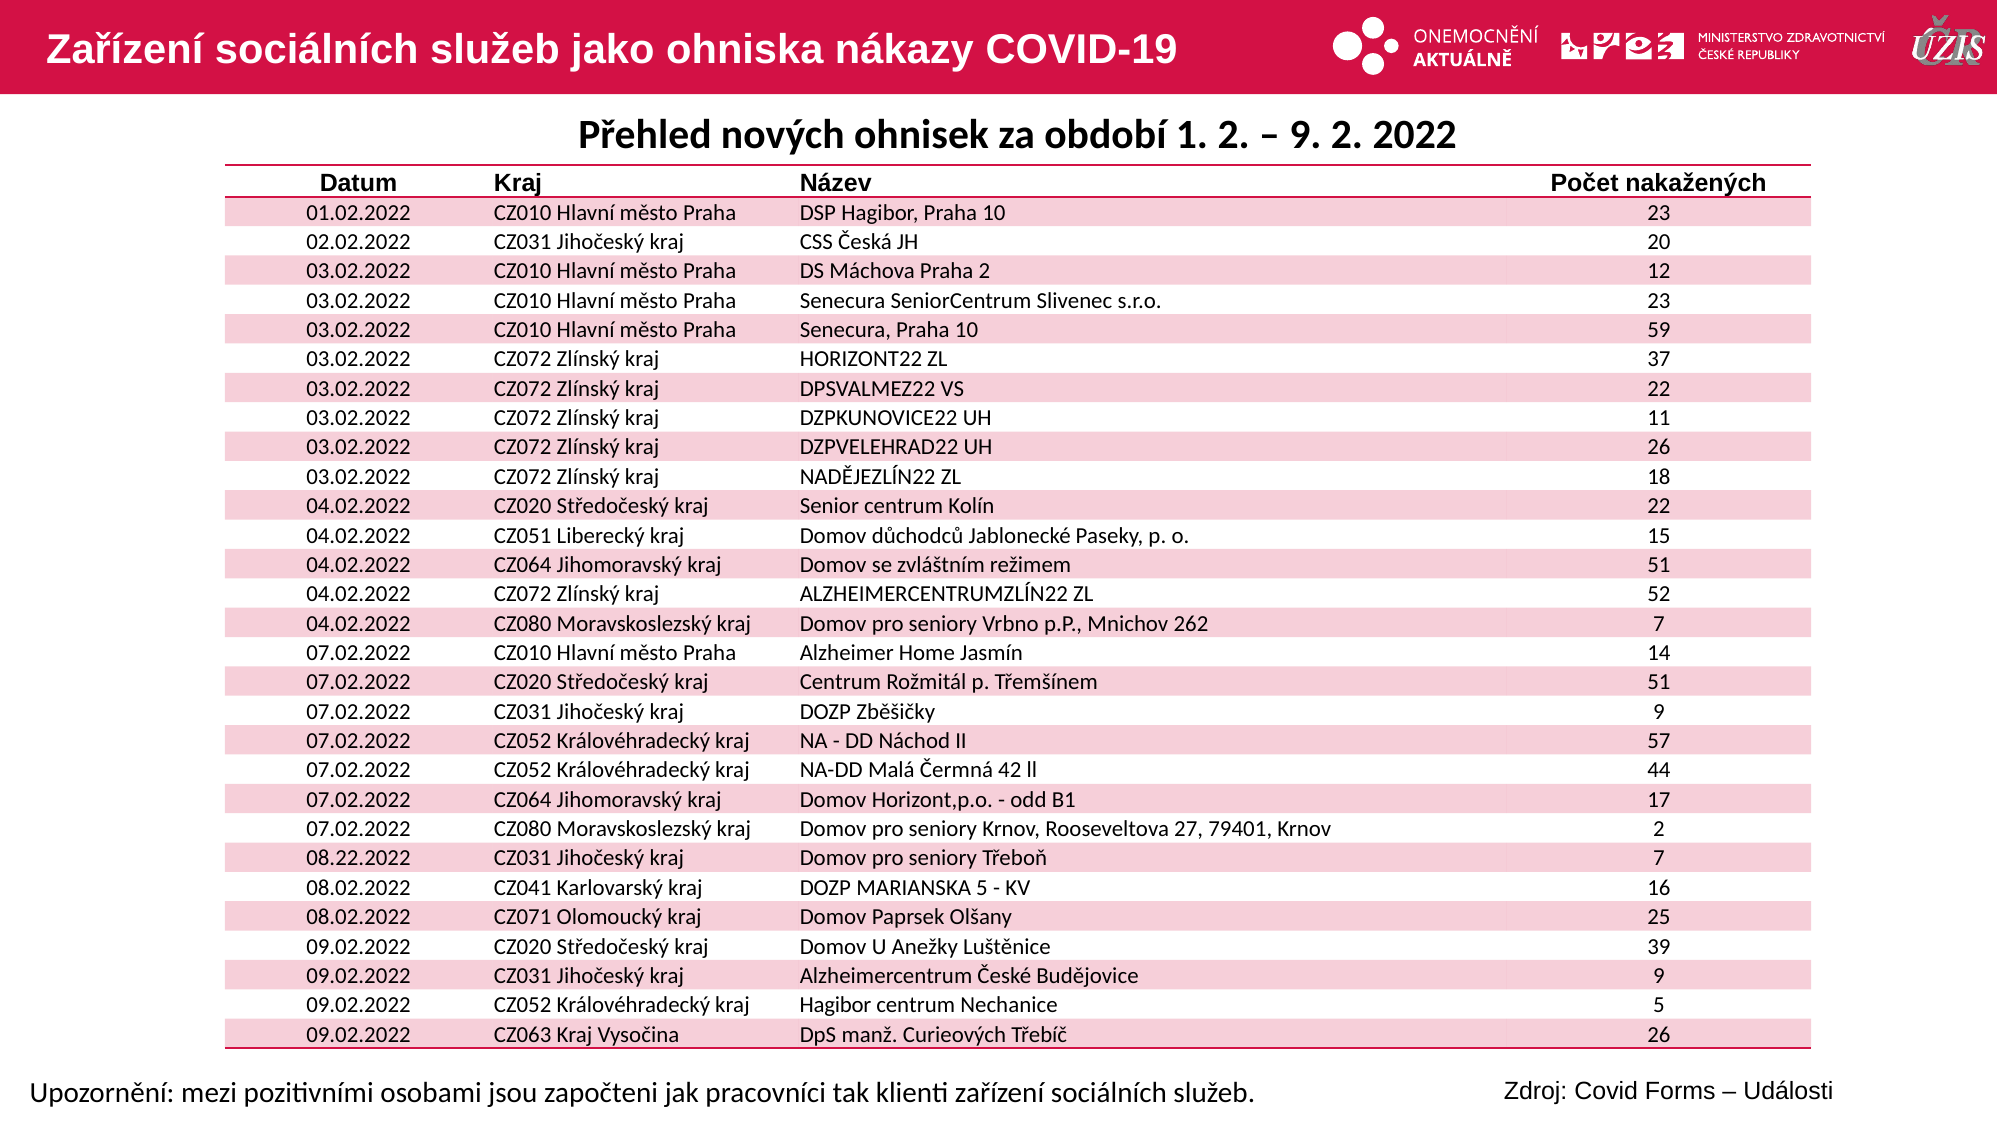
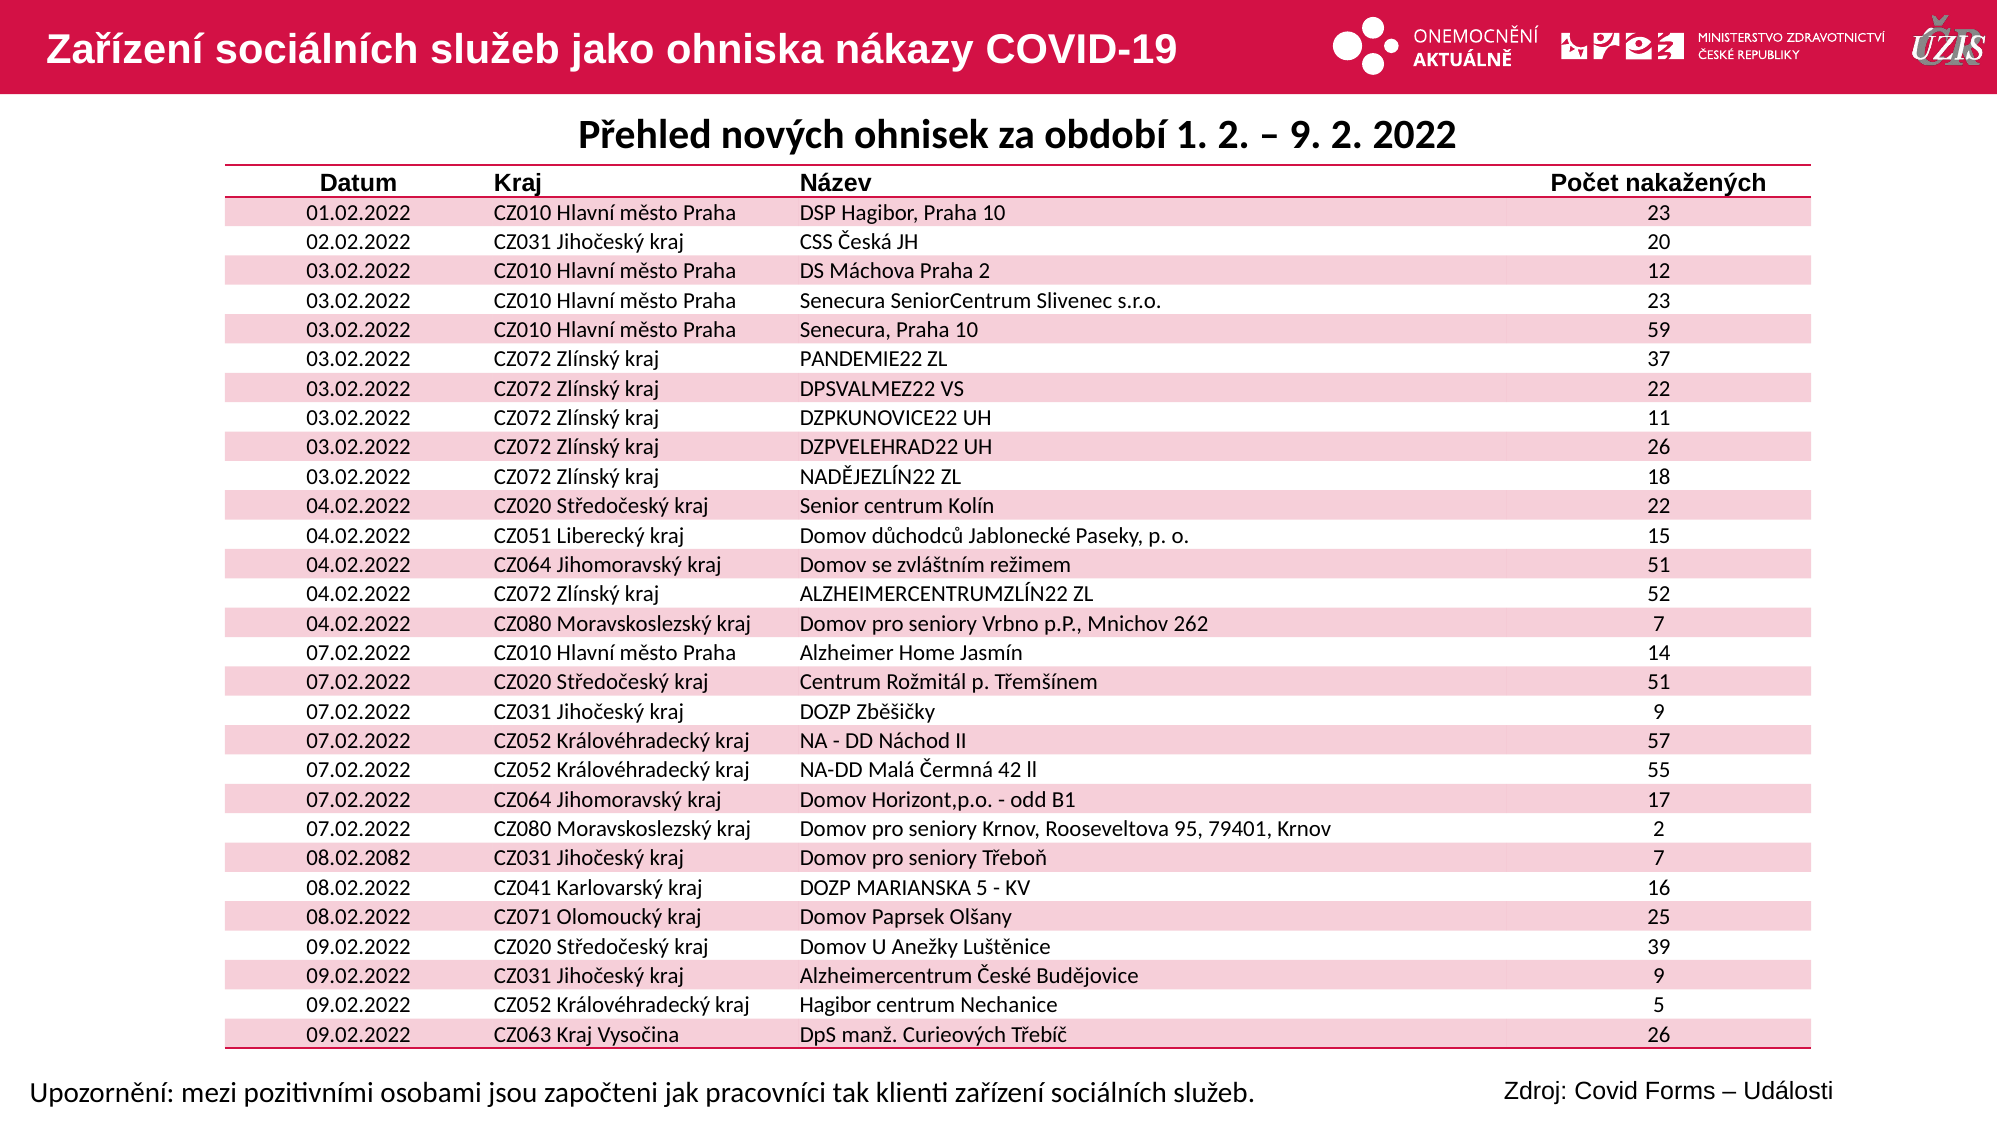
HORIZONT22: HORIZONT22 -> PANDEMIE22 (861, 359)
44: 44 -> 55 (1659, 771)
27: 27 -> 95 (1189, 829)
08.22.2022: 08.22.2022 -> 08.02.2082 (358, 859)
